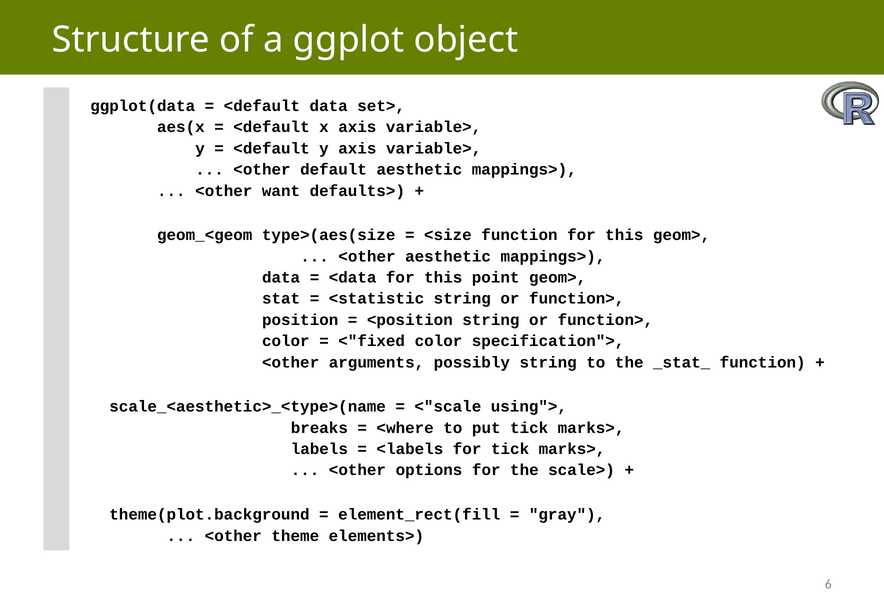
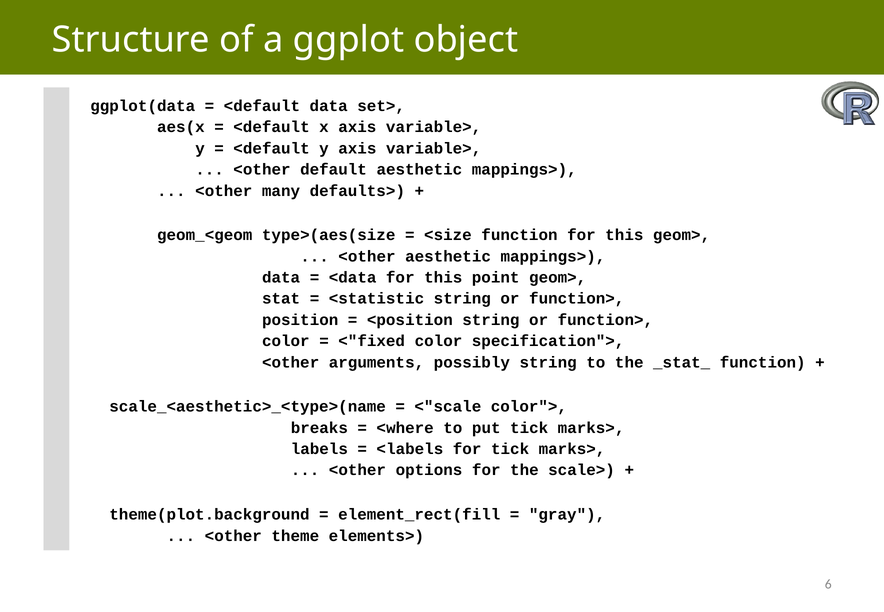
want: want -> many (281, 191)
using">: using"> -> color"> (529, 407)
